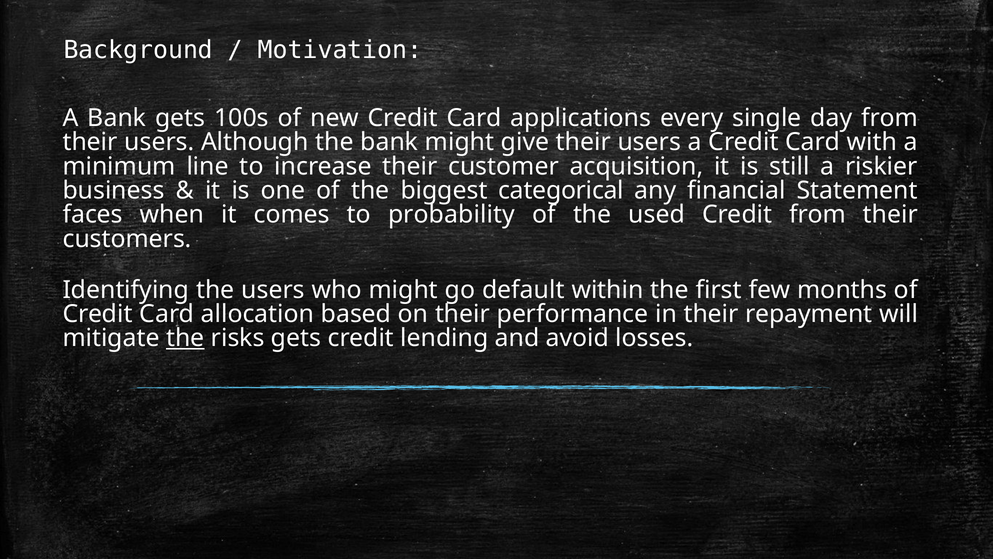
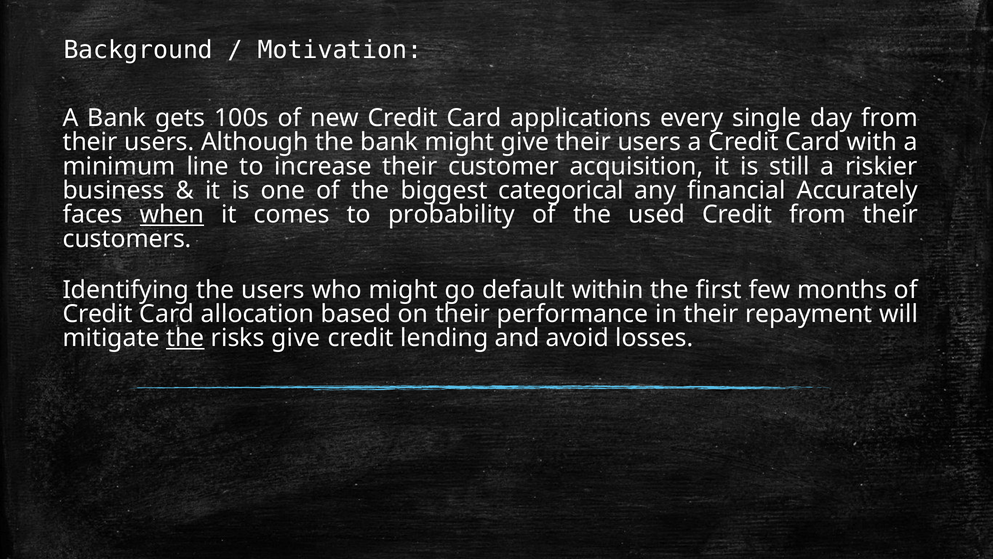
Statement: Statement -> Accurately (857, 190)
when underline: none -> present (172, 215)
risks gets: gets -> give (296, 338)
